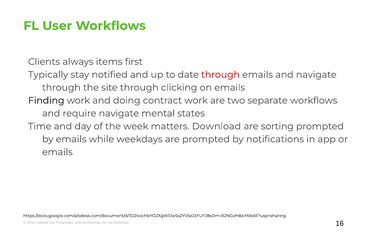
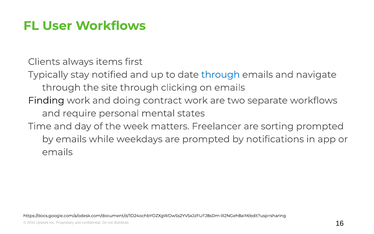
through colour: red -> blue (221, 75)
require navigate: navigate -> personal (119, 113)
Download: Download -> Freelancer (217, 126)
